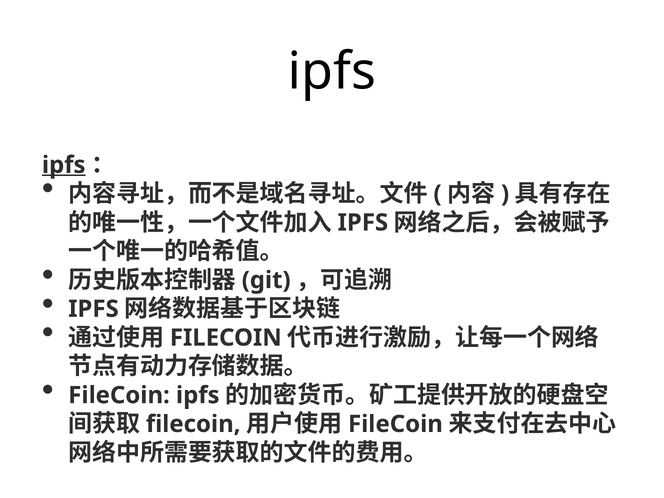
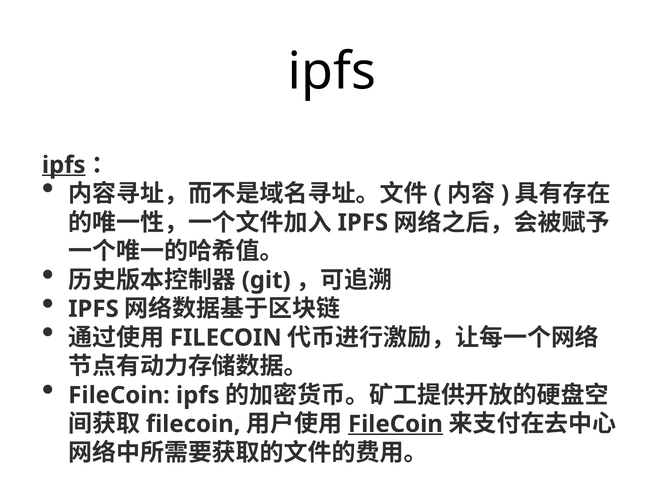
FileCoin underline: none -> present (395, 424)
